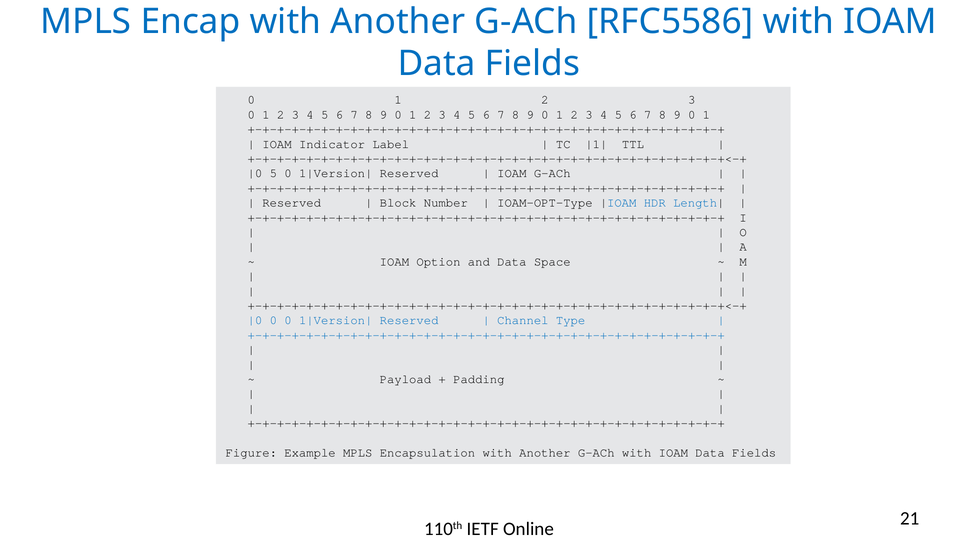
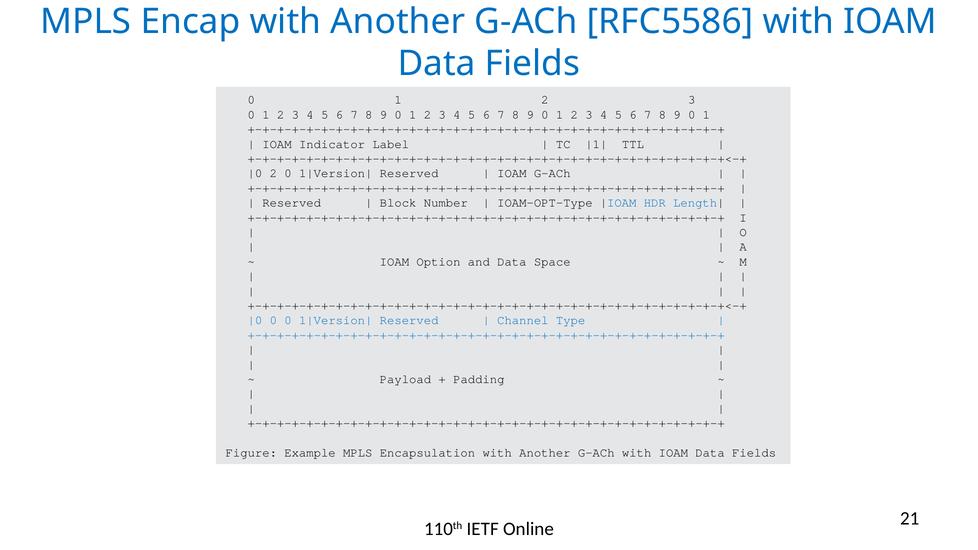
5: 5 -> 2 (273, 173)
